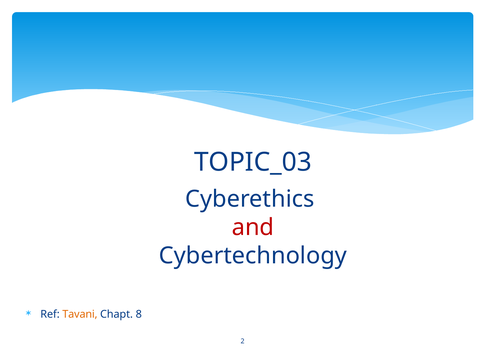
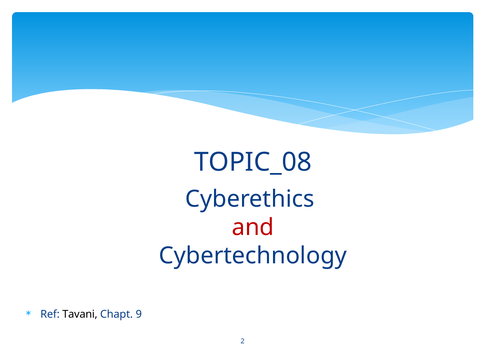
TOPIC_03: TOPIC_03 -> TOPIC_08 (253, 162)
Tavani colour: orange -> black (80, 314)
8: 8 -> 9 (139, 314)
